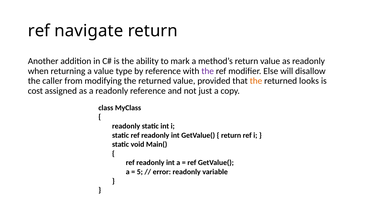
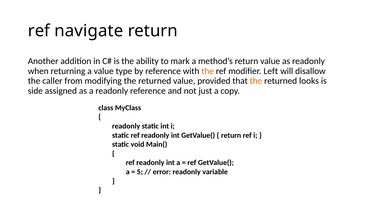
the colour: purple -> orange (208, 71)
Else: Else -> Left (271, 71)
cost: cost -> side (35, 91)
